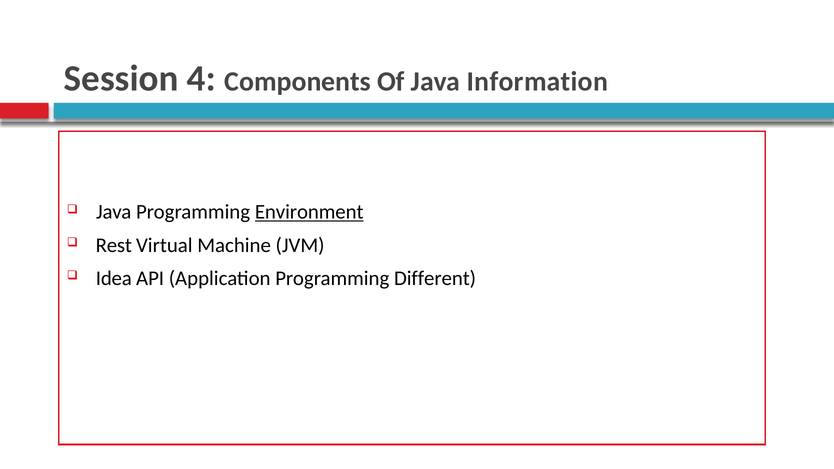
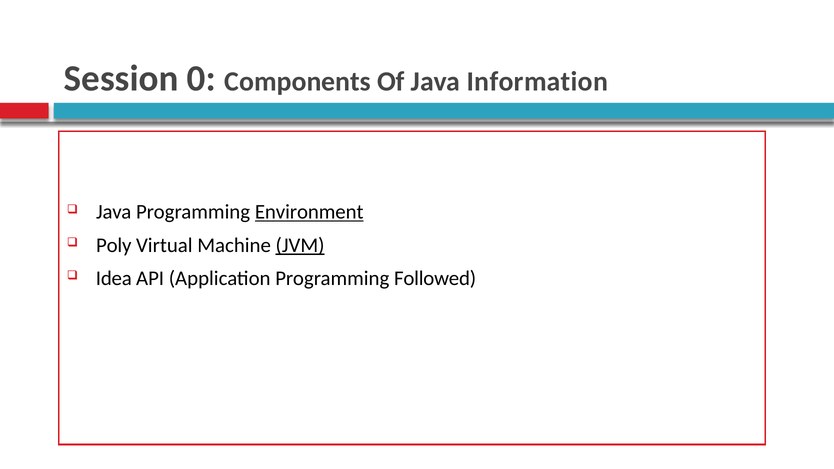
4: 4 -> 0 (201, 79)
Rest: Rest -> Poly (114, 245)
JVM underline: none -> present (300, 245)
Different: Different -> Followed (435, 278)
